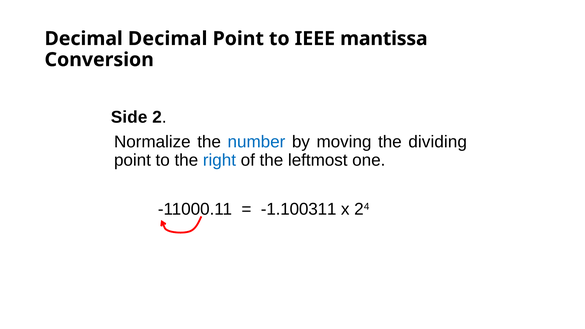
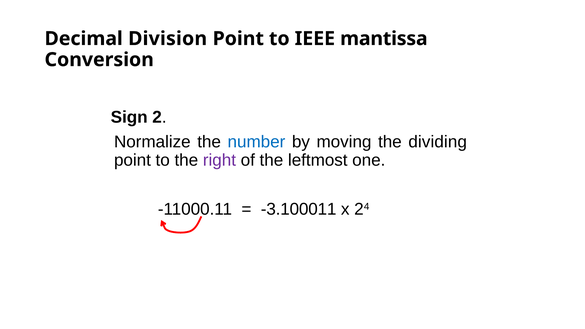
Decimal Decimal: Decimal -> Division (168, 39)
Side: Side -> Sign (129, 117)
right colour: blue -> purple (219, 160)
-1.100311: -1.100311 -> -3.100011 (299, 209)
